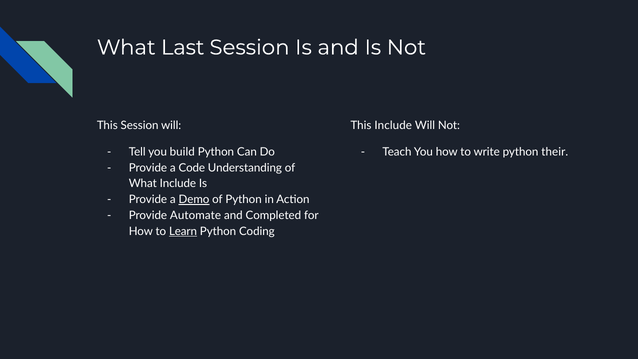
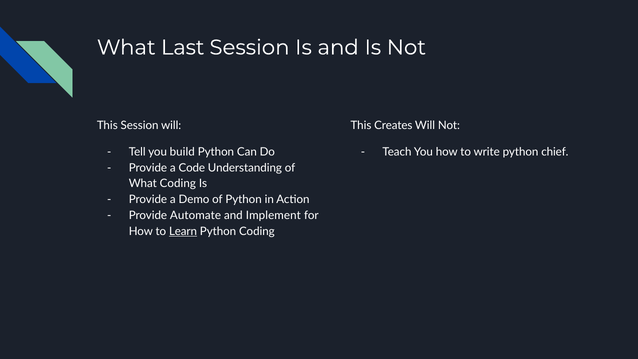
This Include: Include -> Creates (393, 125)
their: their -> chief (555, 152)
What Include: Include -> Coding (178, 184)
Demo underline: present -> none (194, 200)
Completed: Completed -> Implement (273, 215)
